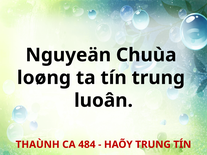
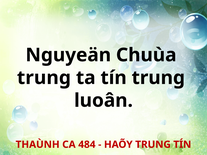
loøng: loøng -> trung (44, 78)
